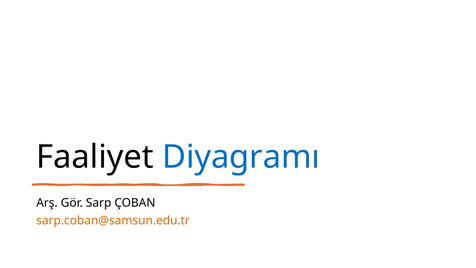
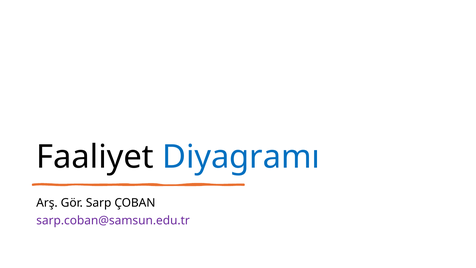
sarp.coban@samsun.edu.tr colour: orange -> purple (113, 221)
